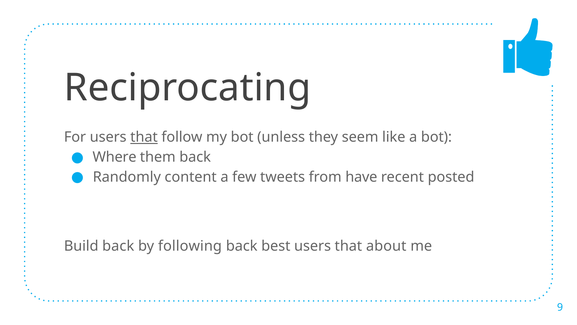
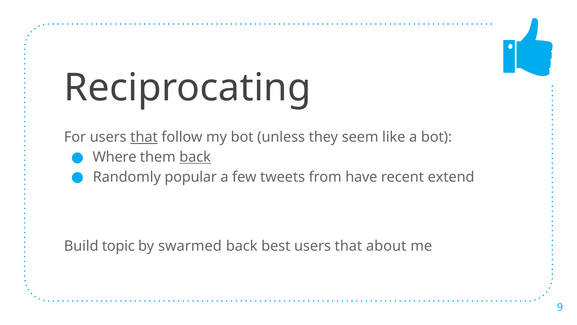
back underline: none -> present (195, 157)
content: content -> popular (191, 177)
posted: posted -> extend (451, 177)
Build back: back -> topic (118, 246)
following: following -> swarmed (190, 246)
